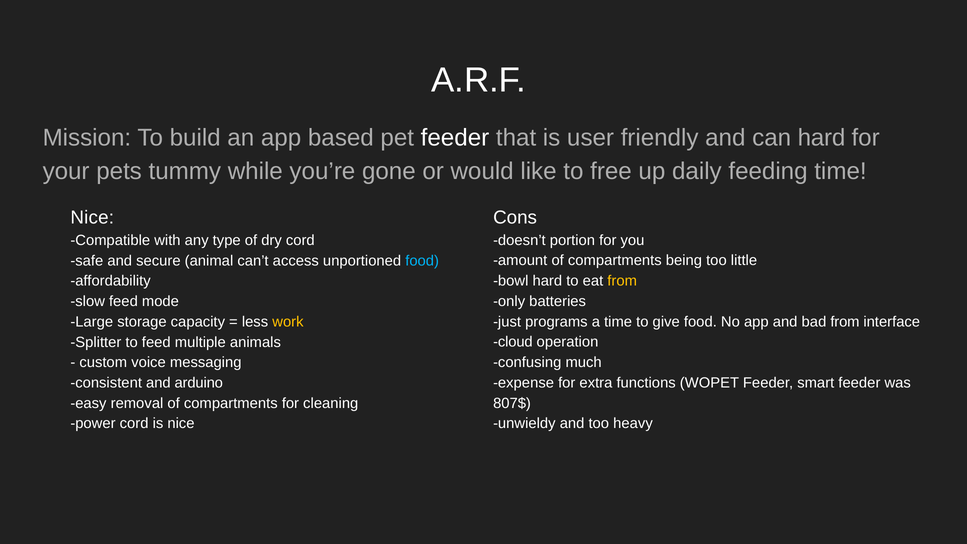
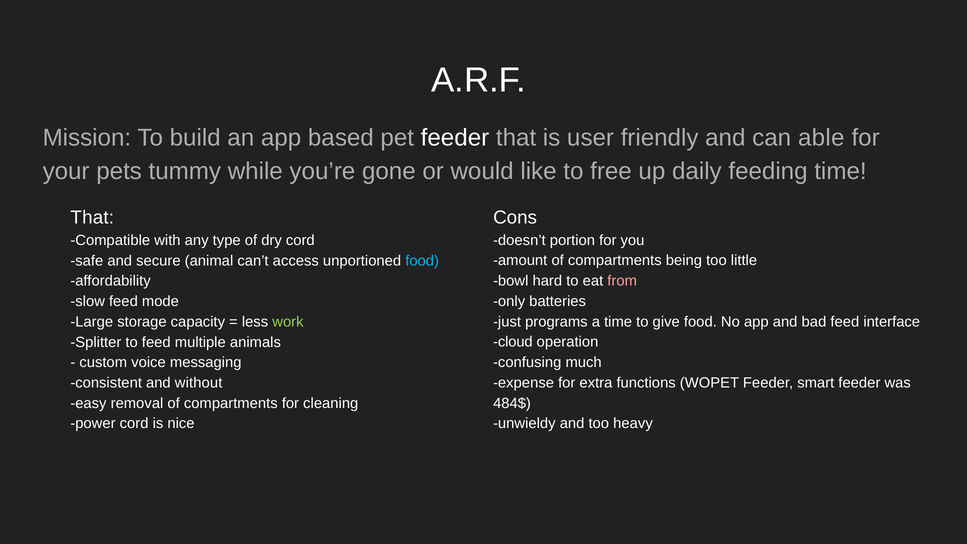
can hard: hard -> able (821, 138)
Nice: Nice -> That (92, 218)
from colour: yellow -> pink (622, 281)
work colour: yellow -> light green (288, 322)
bad from: from -> feed (845, 322)
arduino: arduino -> without (199, 383)
807$: 807$ -> 484$ (512, 403)
